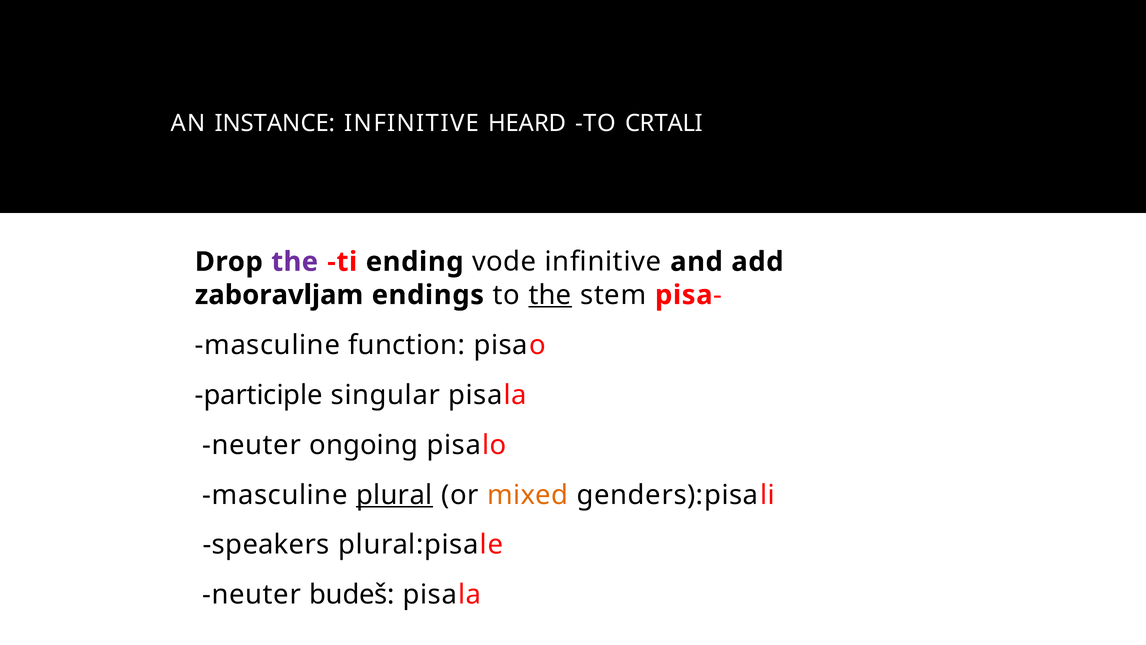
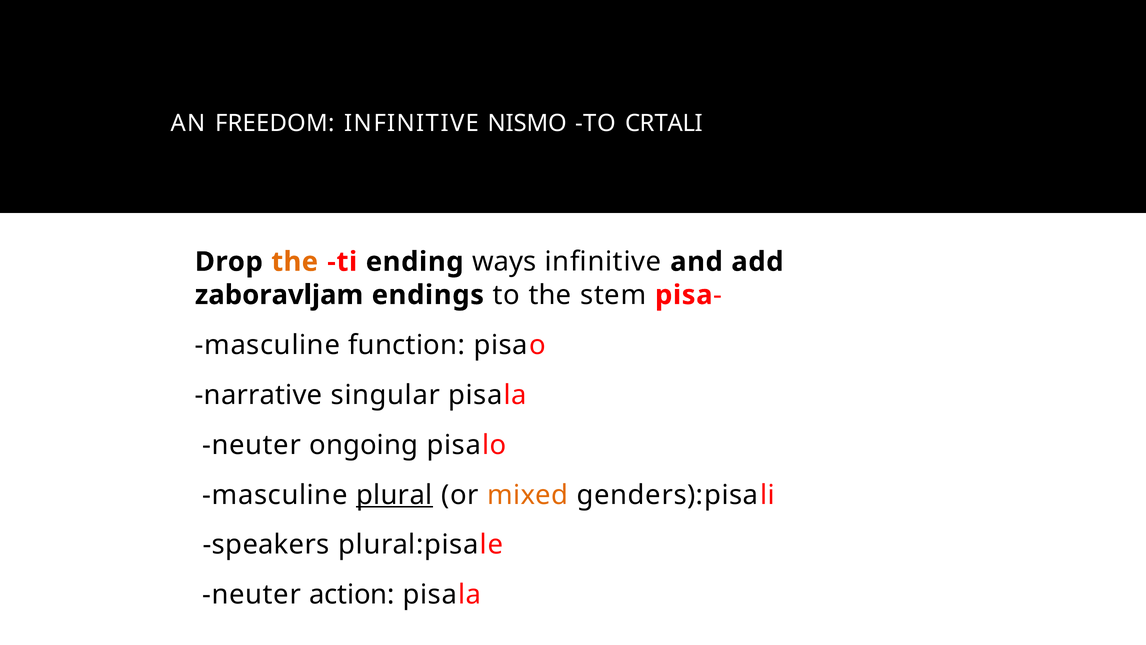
INSTANCE: INSTANCE -> FREEDOM (275, 123)
HEARD: HEARD -> NISMO (527, 123)
the colour: purple -> orange (295, 262)
vode: vode -> ways (504, 262)
the underline: present -> none (550, 295)
participle: participle -> narrative (259, 395)
budeš: budeš -> action (352, 595)
